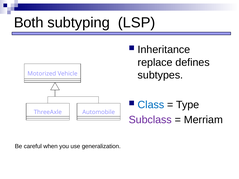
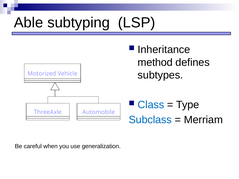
Both: Both -> Able (29, 23)
replace: replace -> method (155, 62)
Subclass colour: purple -> blue (150, 120)
